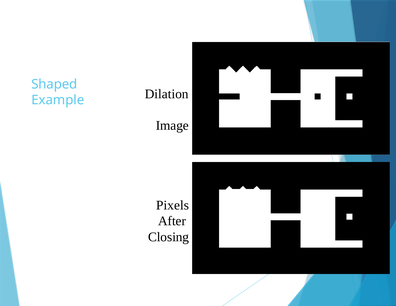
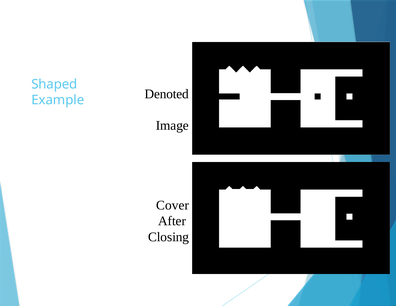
Dilation: Dilation -> Denoted (167, 94)
Pixels: Pixels -> Cover (173, 205)
